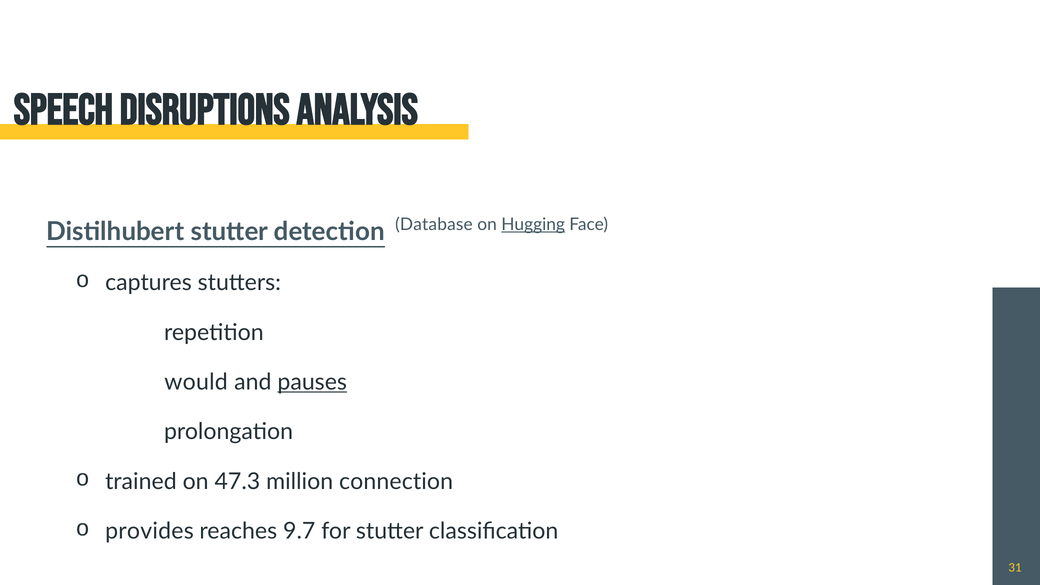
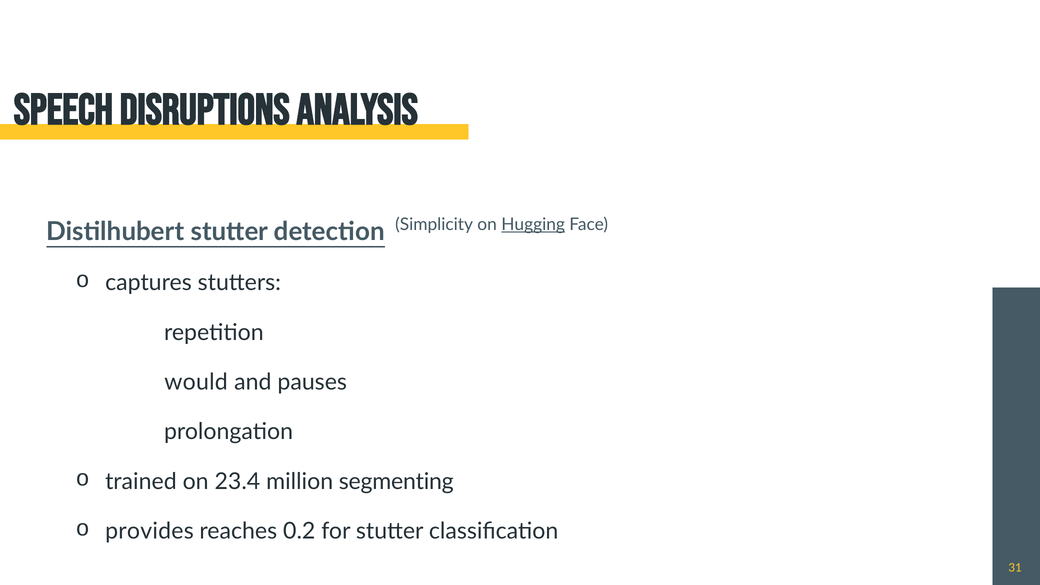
Database: Database -> Simplicity (434, 225)
pauses underline: present -> none (312, 382)
47.3: 47.3 -> 23.4 (237, 481)
connection: connection -> segmenting (396, 481)
9.7: 9.7 -> 0.2 (299, 531)
